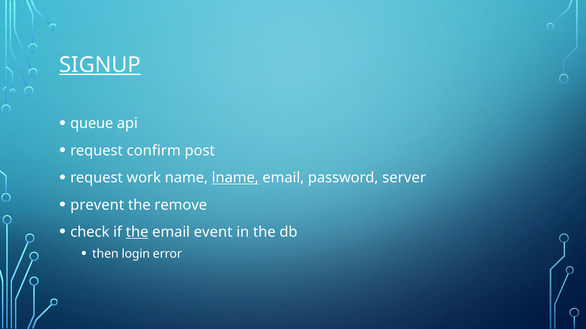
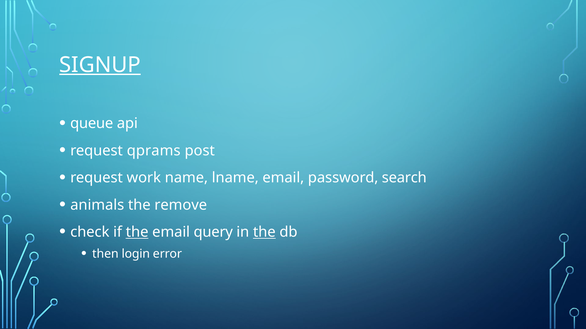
confirm: confirm -> qprams (154, 151)
lname underline: present -> none (235, 178)
server: server -> search (404, 178)
prevent: prevent -> animals (97, 205)
event: event -> query (213, 232)
the underline: none -> present (264, 232)
